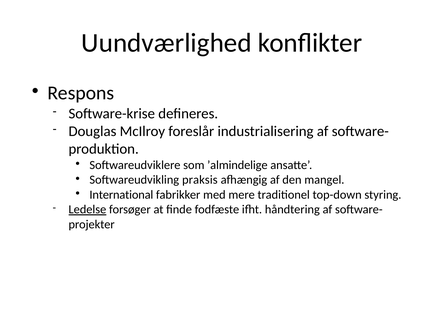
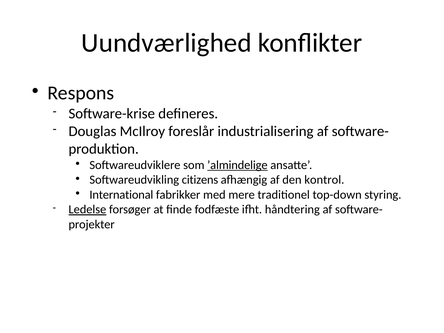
’almindelige underline: none -> present (237, 165)
praksis: praksis -> citizens (200, 180)
mangel: mangel -> kontrol (324, 180)
